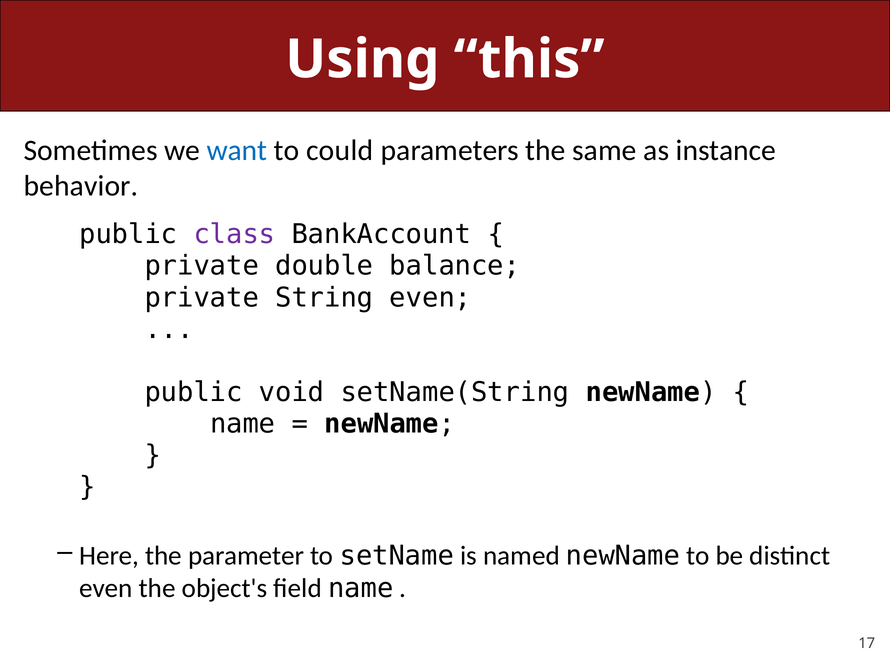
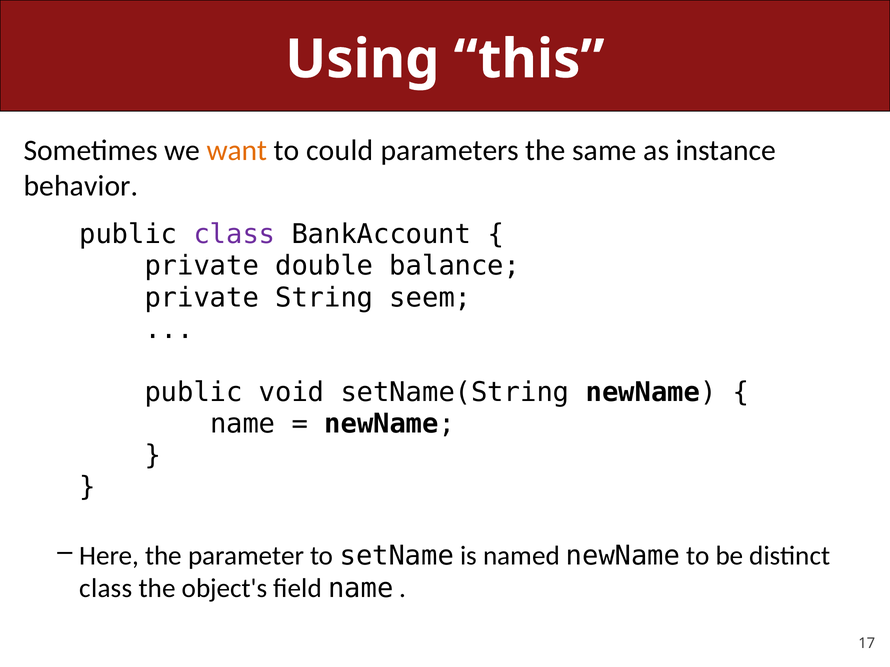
want colour: blue -> orange (237, 150)
String even: even -> seem (430, 298)
even: even -> class (106, 589)
